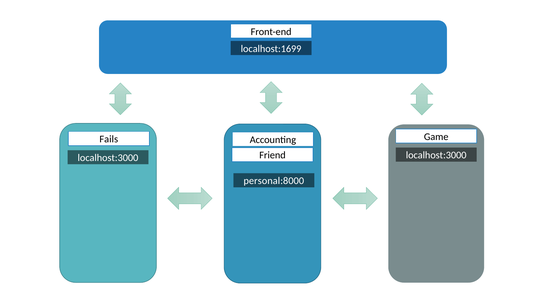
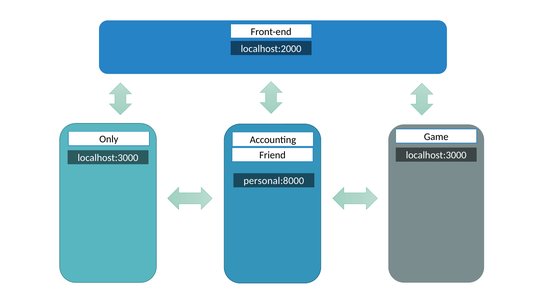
localhost:1699: localhost:1699 -> localhost:2000 (271, 49)
Fails: Fails -> Only (109, 140)
